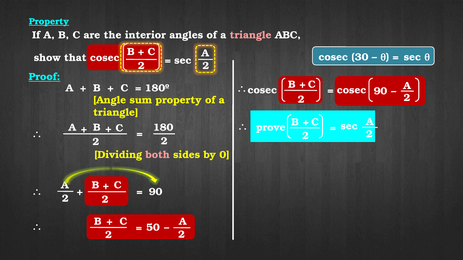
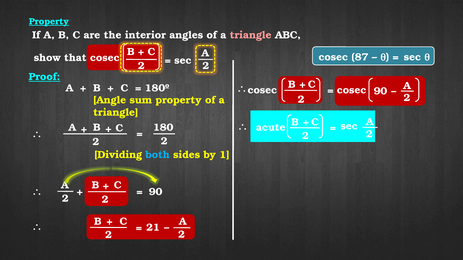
30: 30 -> 87 (360, 57)
prove: prove -> acute (271, 128)
both colour: pink -> light blue (158, 155)
0: 0 -> 1 (224, 155)
50: 50 -> 21 (153, 228)
